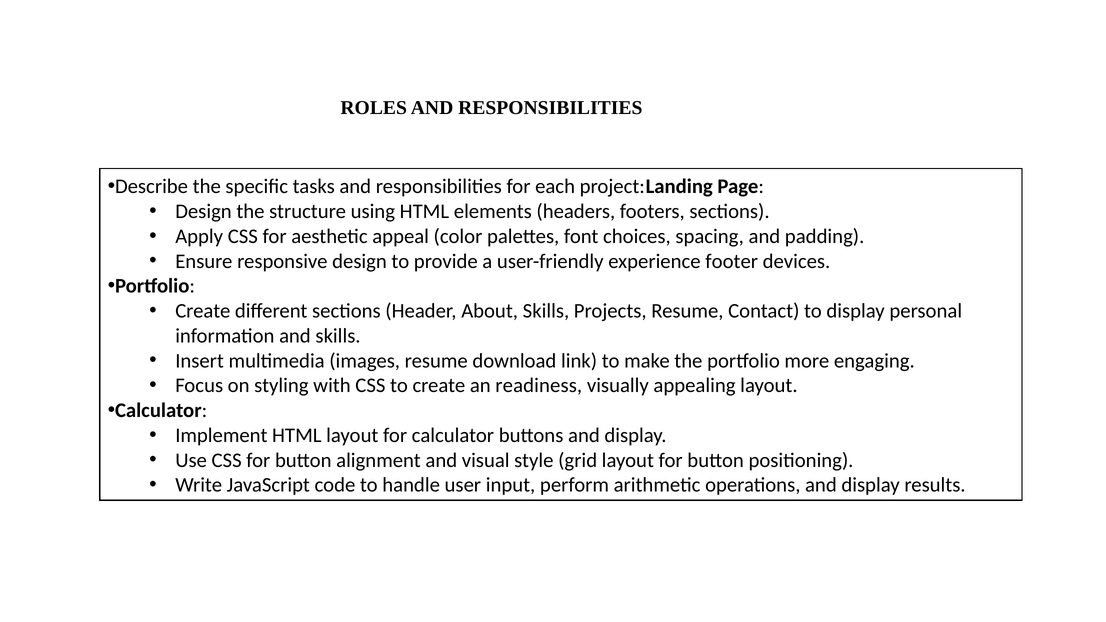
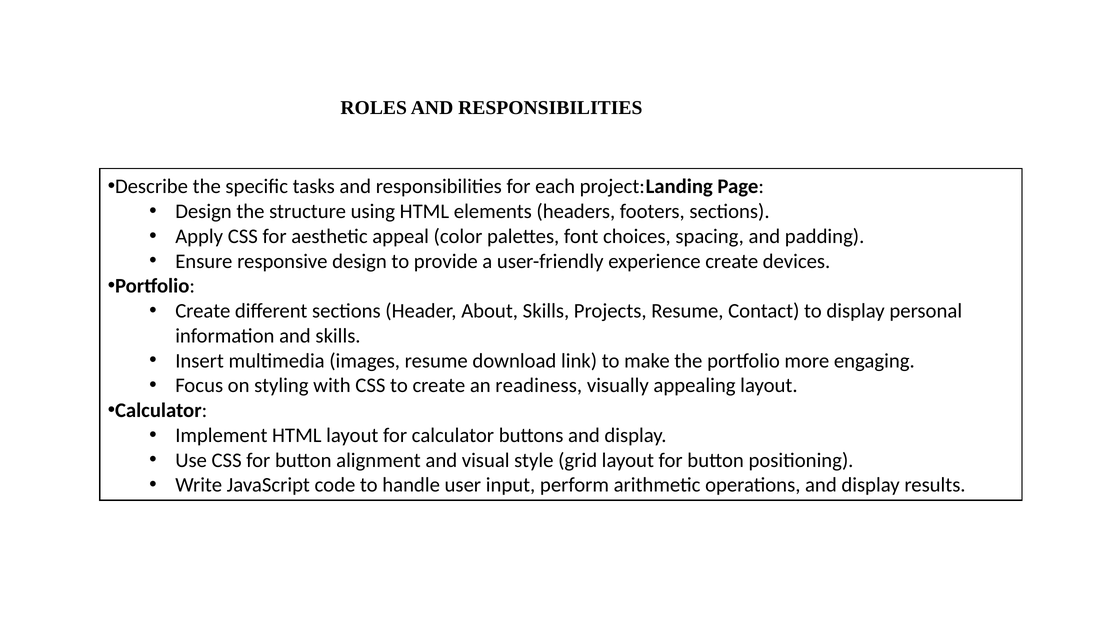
experience footer: footer -> create (732, 261)
